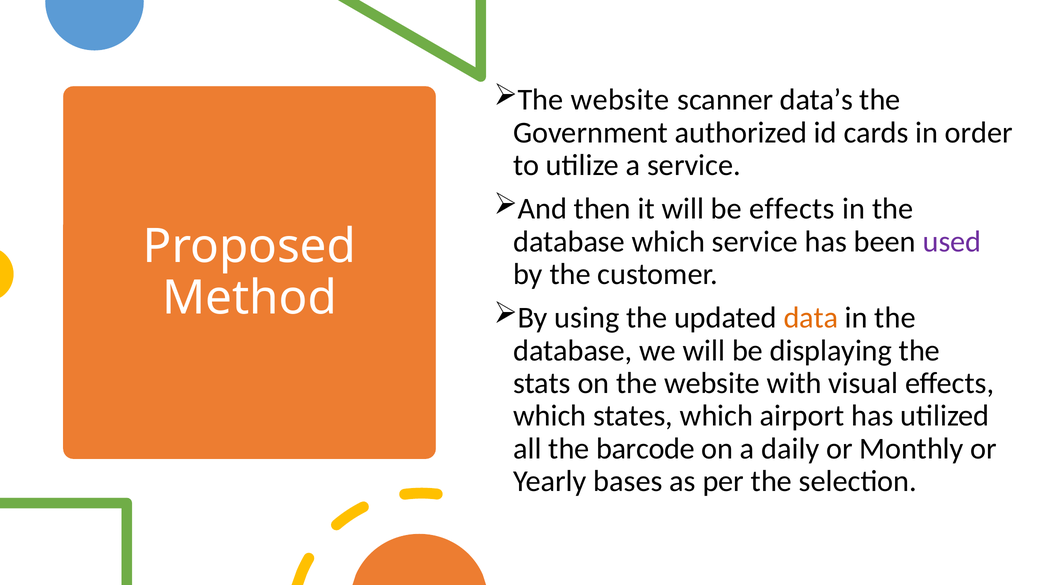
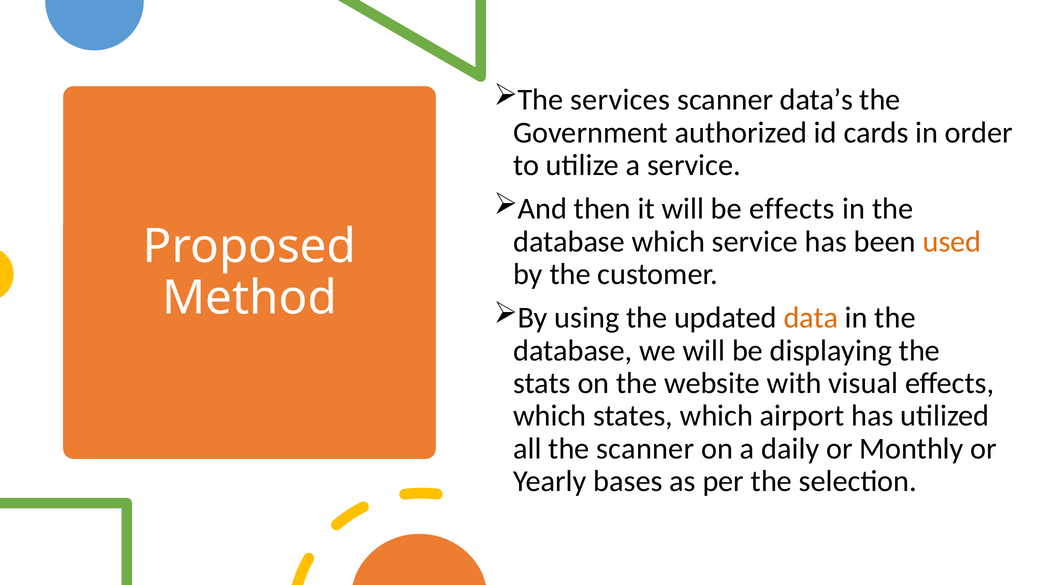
website: website -> services (620, 100)
used colour: purple -> orange (952, 242)
the barcode: barcode -> scanner (645, 449)
